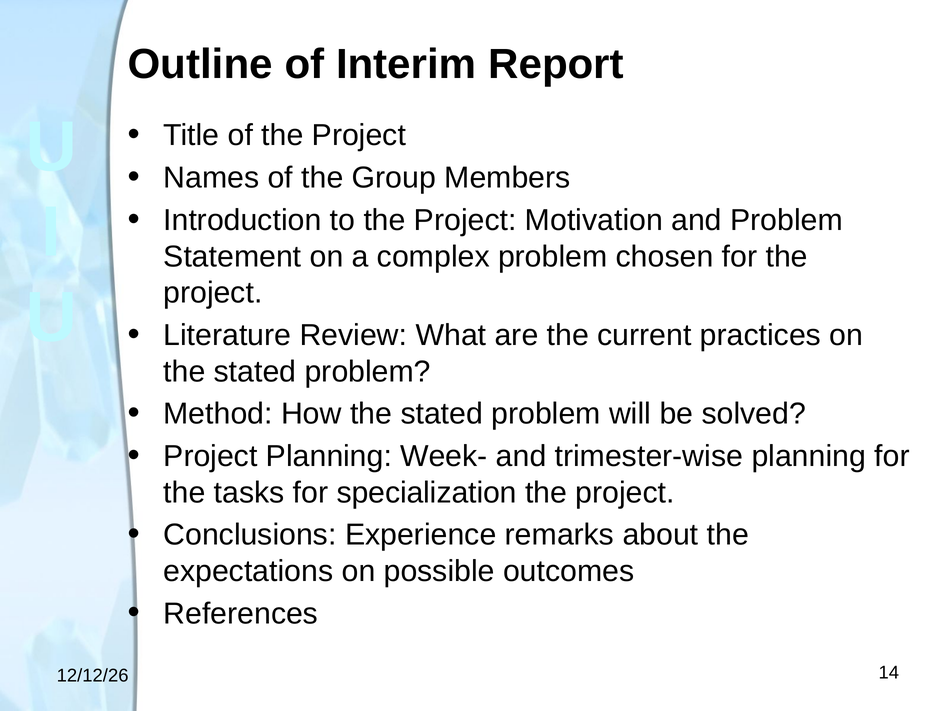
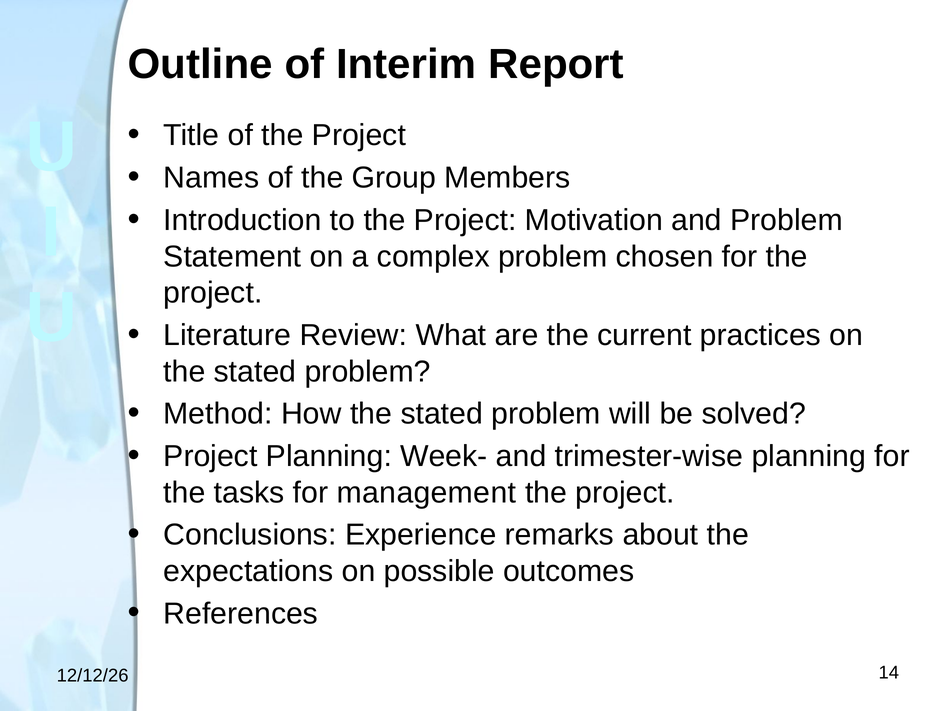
specialization: specialization -> management (426, 493)
